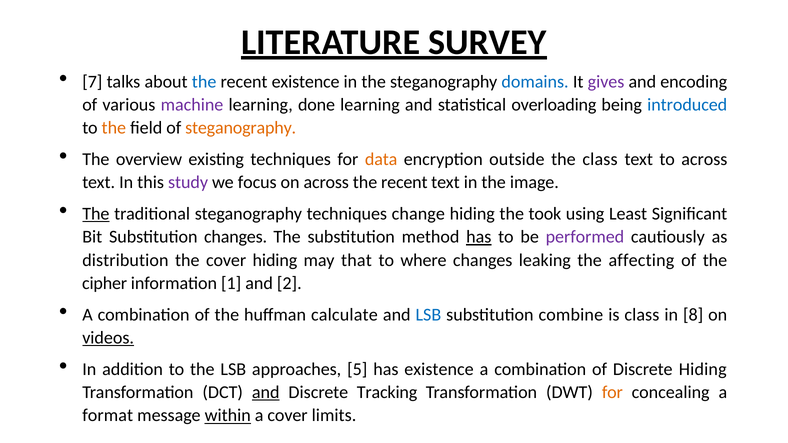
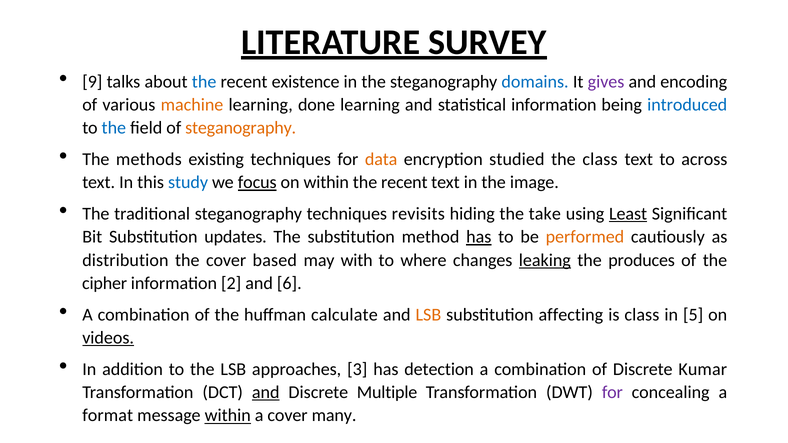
7: 7 -> 9 (92, 82)
machine colour: purple -> orange (192, 105)
statistical overloading: overloading -> information (554, 105)
the colour: orange -> blue (114, 128)
overview: overview -> methods (149, 159)
outside: outside -> studied (517, 159)
study colour: purple -> blue (188, 183)
focus underline: none -> present (257, 183)
on across: across -> within (326, 183)
The underline: present -> none (96, 214)
change: change -> revisits (418, 214)
took: took -> take (545, 214)
Least underline: none -> present (628, 214)
Substitution changes: changes -> updates (236, 237)
performed colour: purple -> orange (585, 237)
cover hiding: hiding -> based (275, 260)
that: that -> with (357, 260)
leaking underline: none -> present (545, 260)
affecting: affecting -> produces (642, 260)
1: 1 -> 2 (231, 283)
2: 2 -> 6 (289, 283)
LSB colour: blue -> orange (428, 315)
combine: combine -> affecting (571, 315)
8: 8 -> 5 (693, 315)
5: 5 -> 3 (357, 369)
has existence: existence -> detection (439, 369)
Discrete Hiding: Hiding -> Kumar (703, 369)
Tracking: Tracking -> Multiple (387, 393)
for colour: orange -> purple (612, 393)
limits: limits -> many (334, 416)
